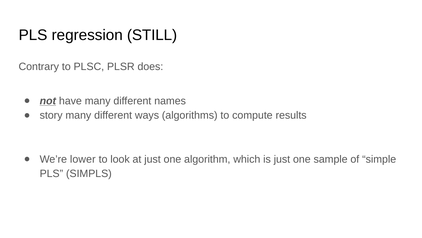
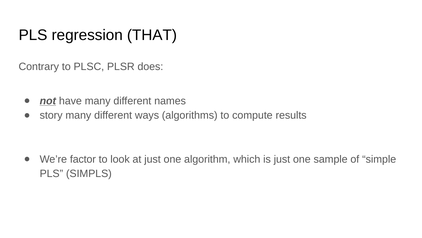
STILL: STILL -> THAT (152, 35)
lower: lower -> factor (83, 159)
